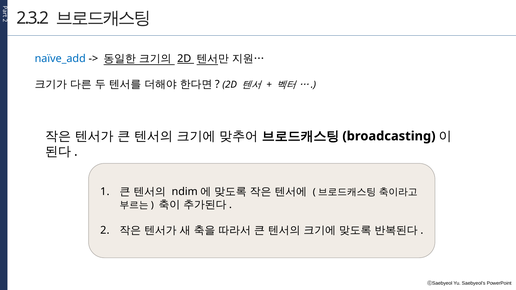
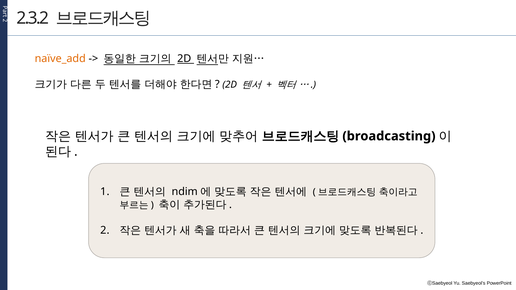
naïve_add colour: blue -> orange (60, 59)
